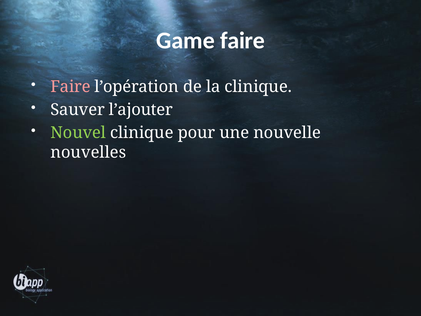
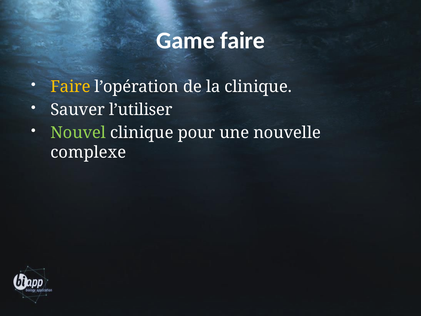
Faire colour: pink -> yellow (70, 87)
l’ajouter: l’ajouter -> l’utiliser (141, 110)
nouvelles: nouvelles -> complexe (88, 152)
